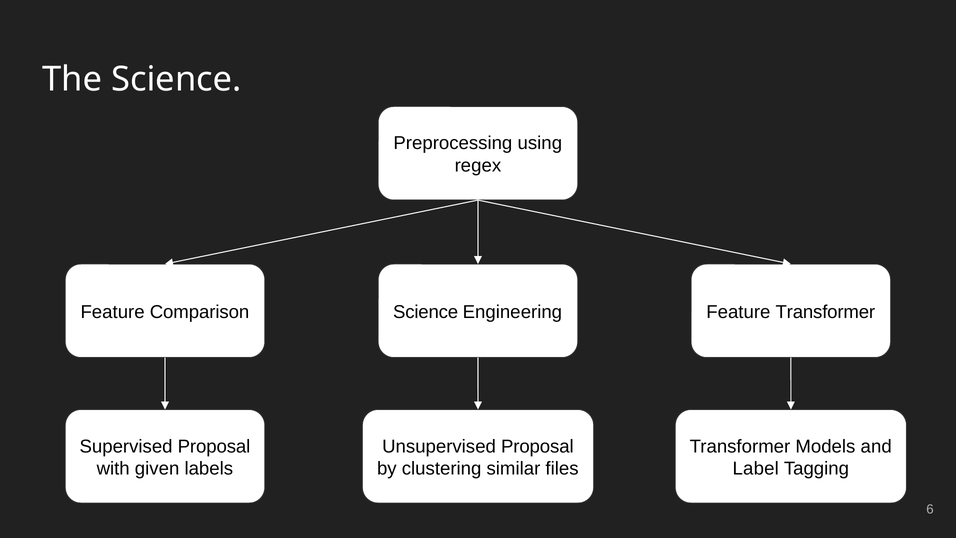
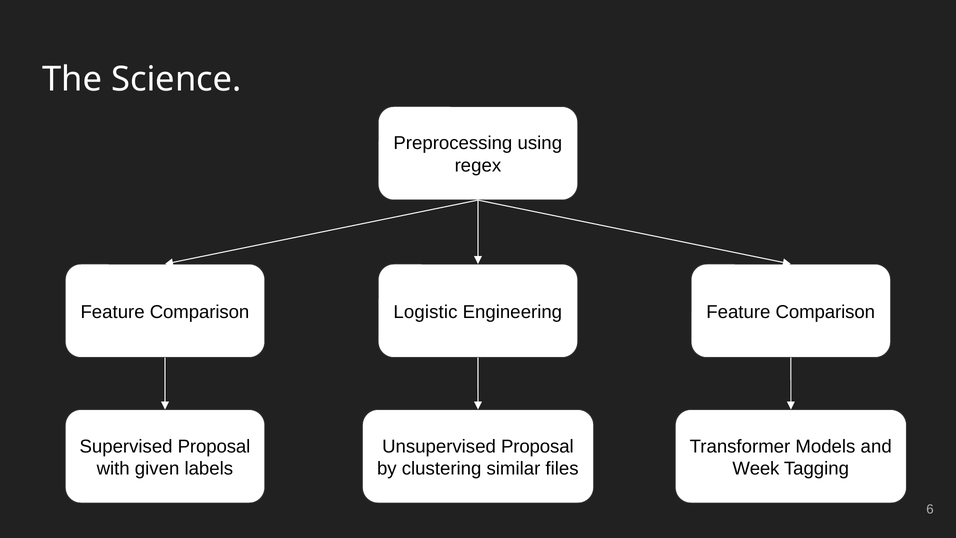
Science: Science -> Logistic (425, 312)
Transformer: Transformer -> Comparison (825, 312)
Label: Label -> Week (756, 469)
